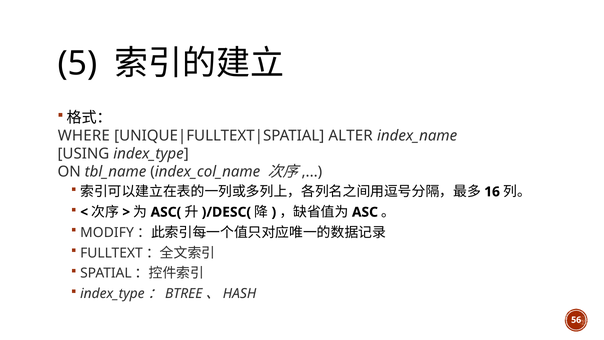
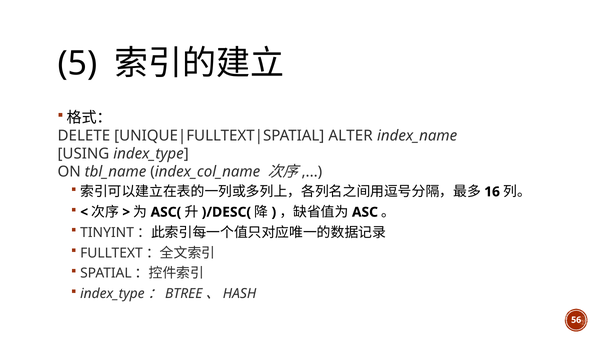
WHERE: WHERE -> DELETE (84, 136)
MODIFY: MODIFY -> TINYINT (107, 232)
